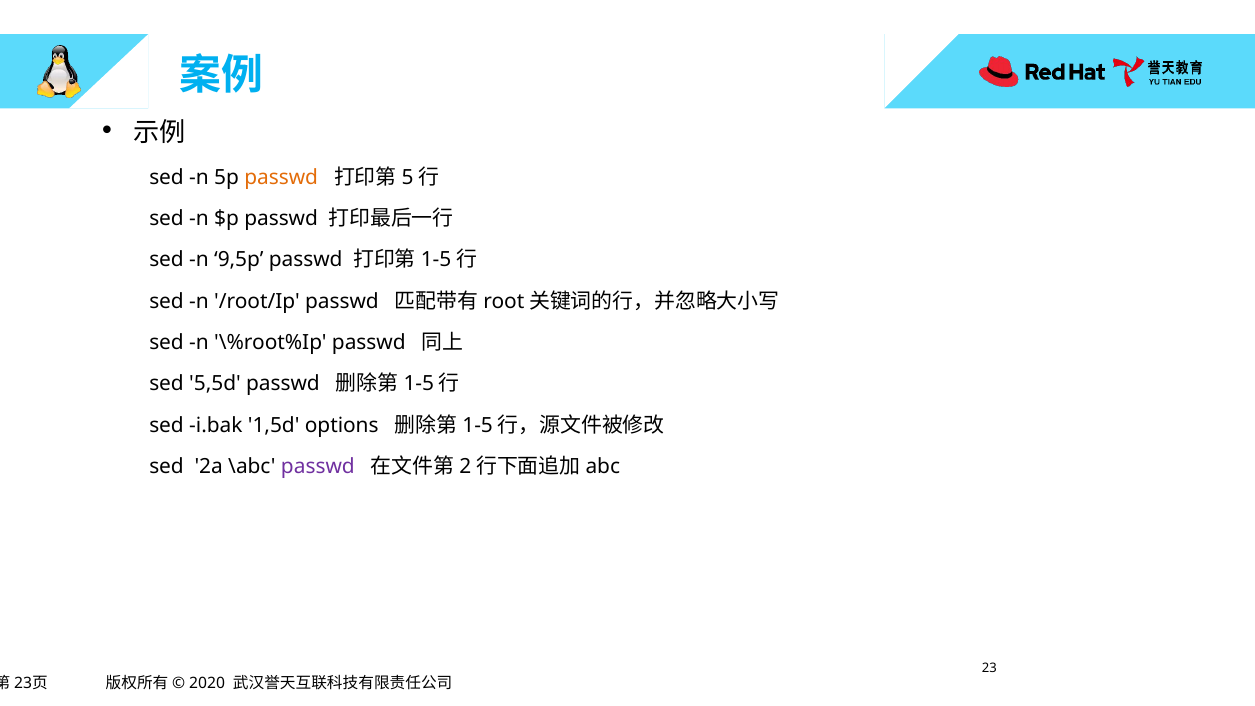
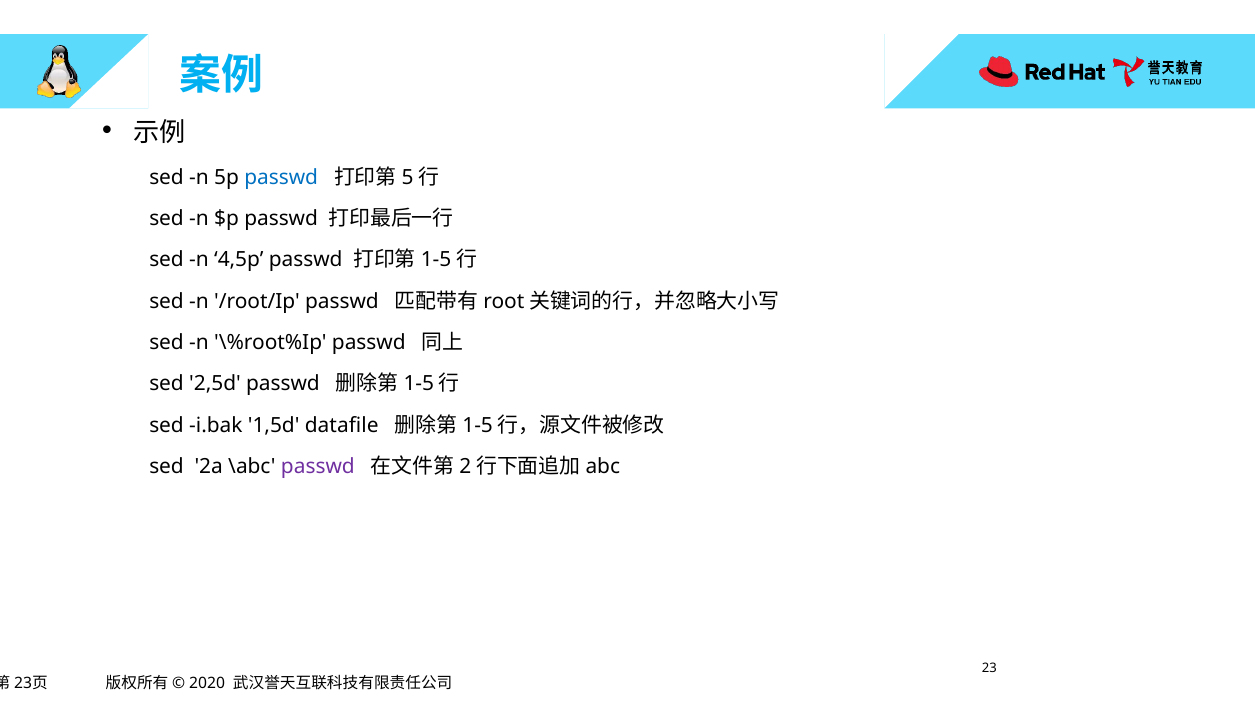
passwd colour: orange -> blue (281, 177)
9,5p: 9,5p -> 4,5p (239, 260)
5,5d: 5,5d -> 2,5d (215, 384)
options: options -> datafile (342, 425)
